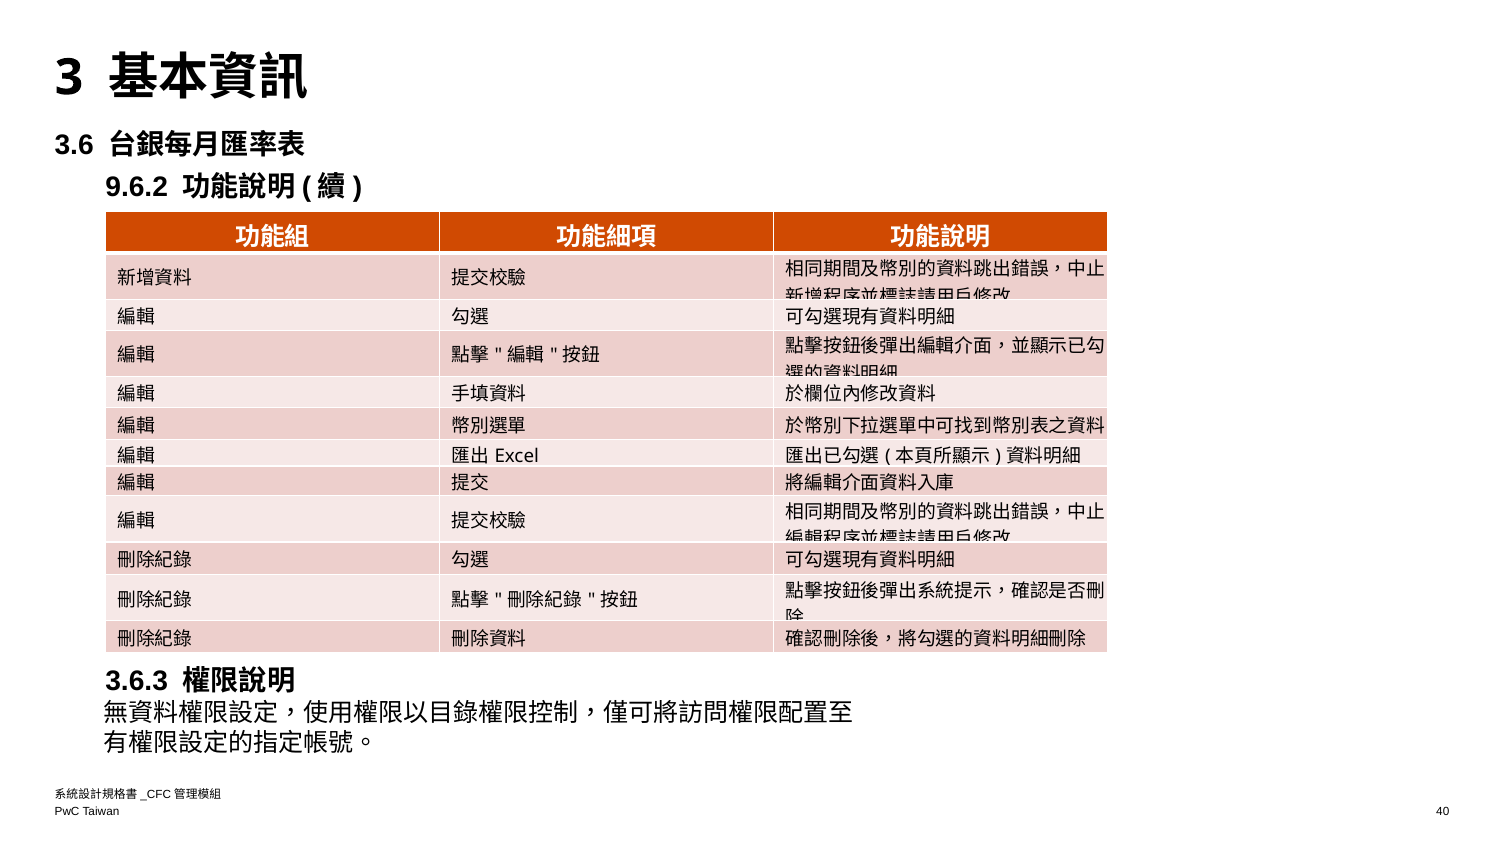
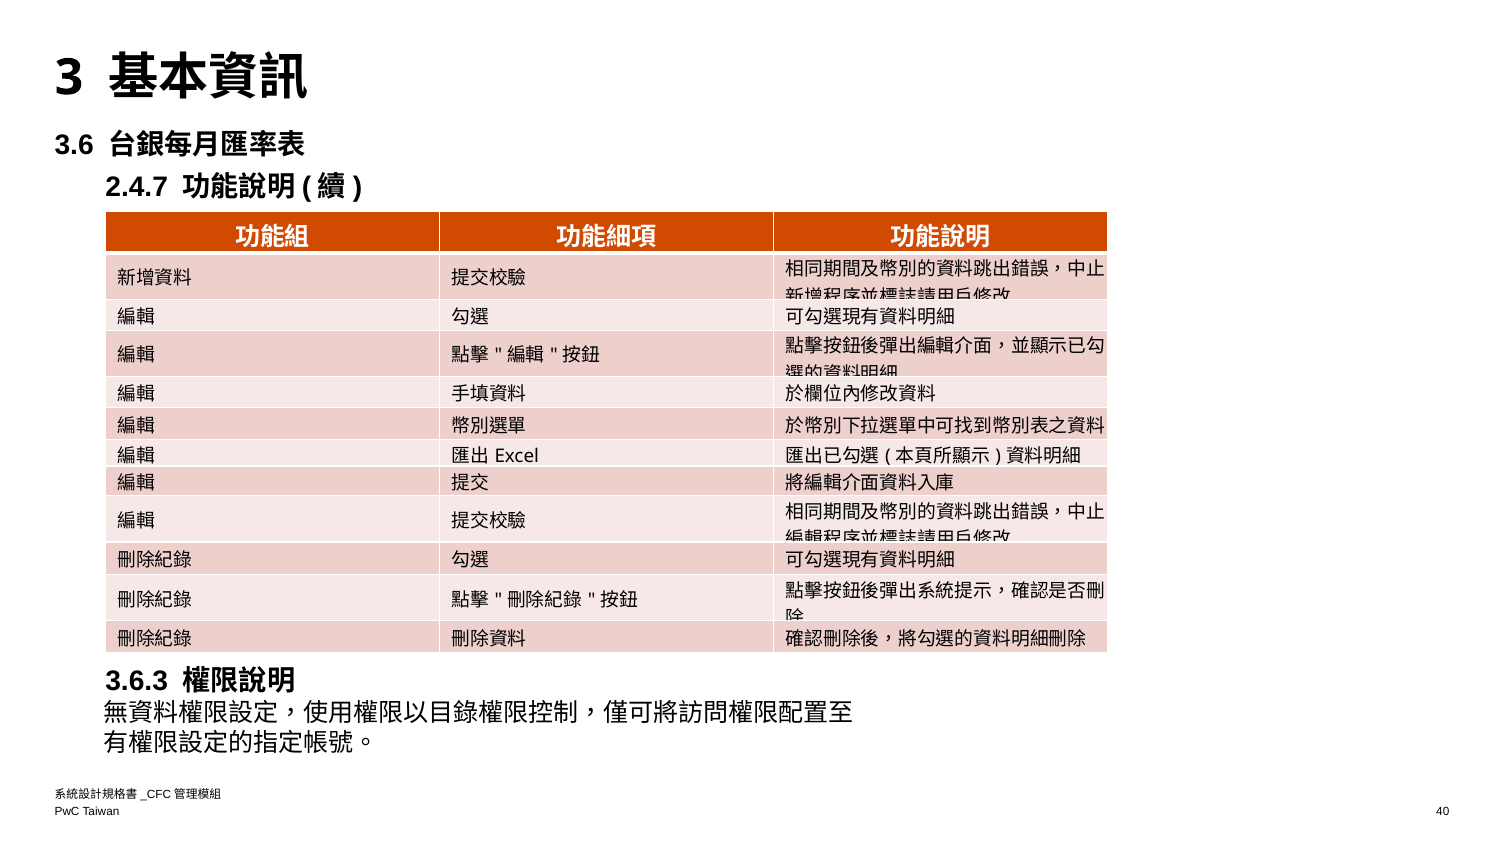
9.6.2: 9.6.2 -> 2.4.7 (137, 187)
